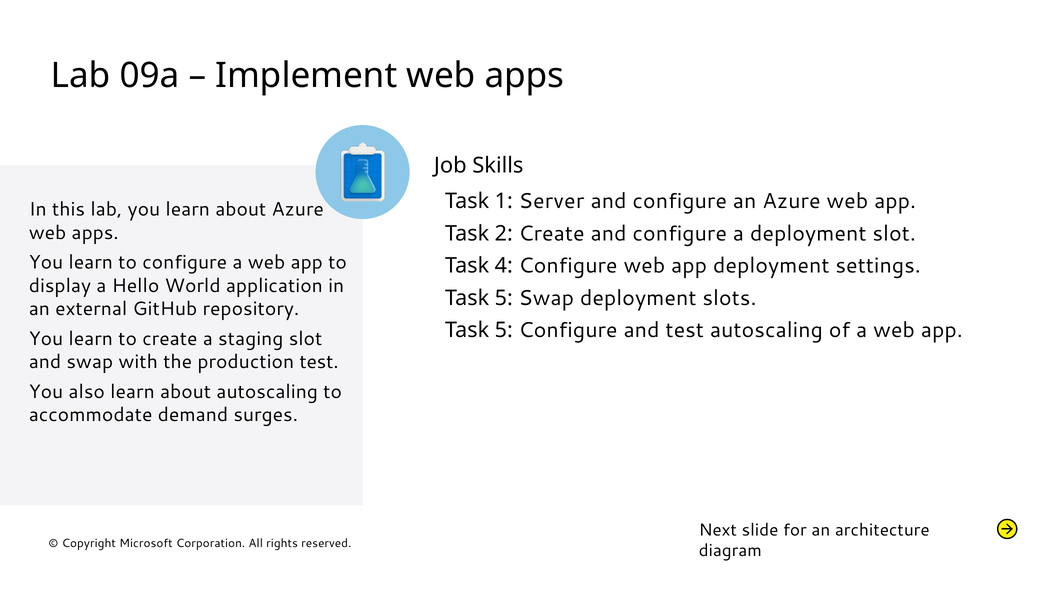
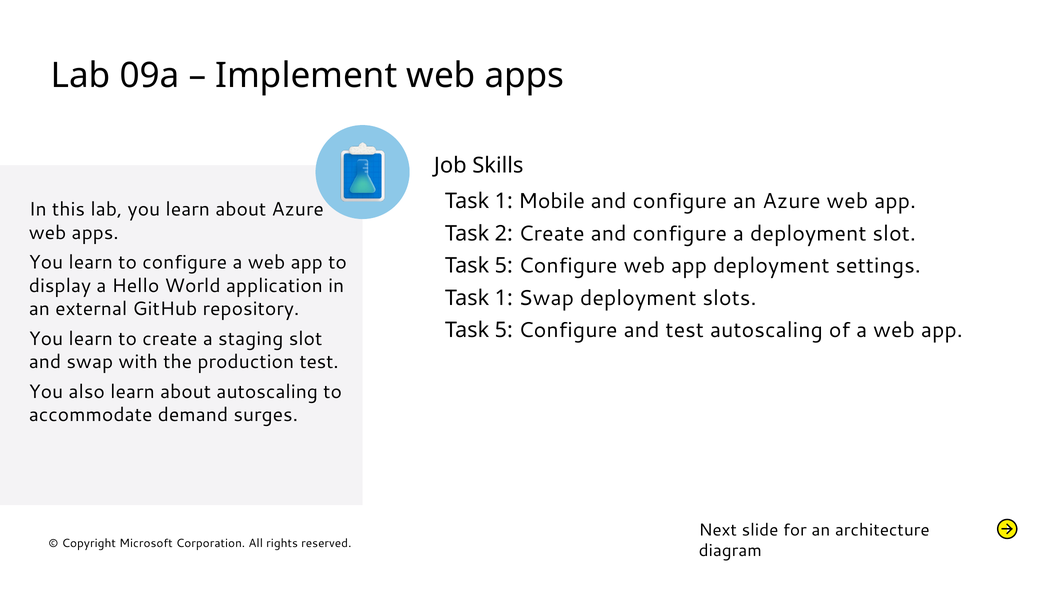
Server: Server -> Mobile (552, 201)
4: 4 -> 5 (504, 266)
5: 5 -> 1 (504, 298)
